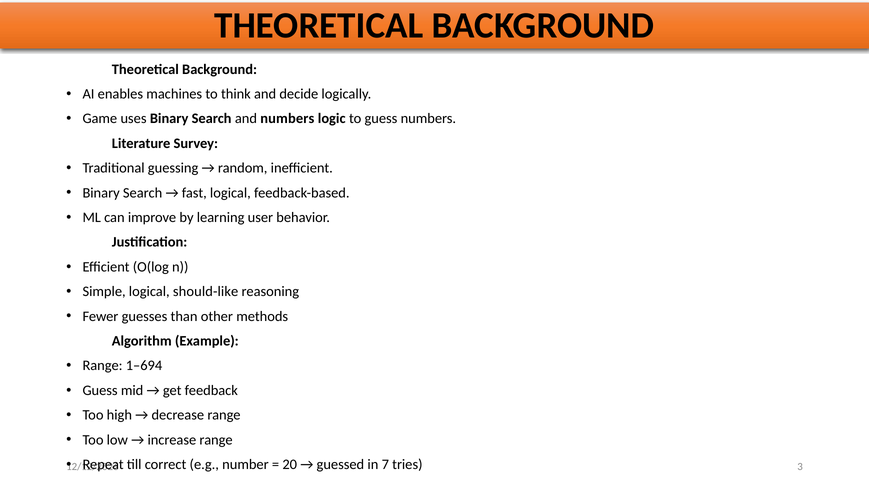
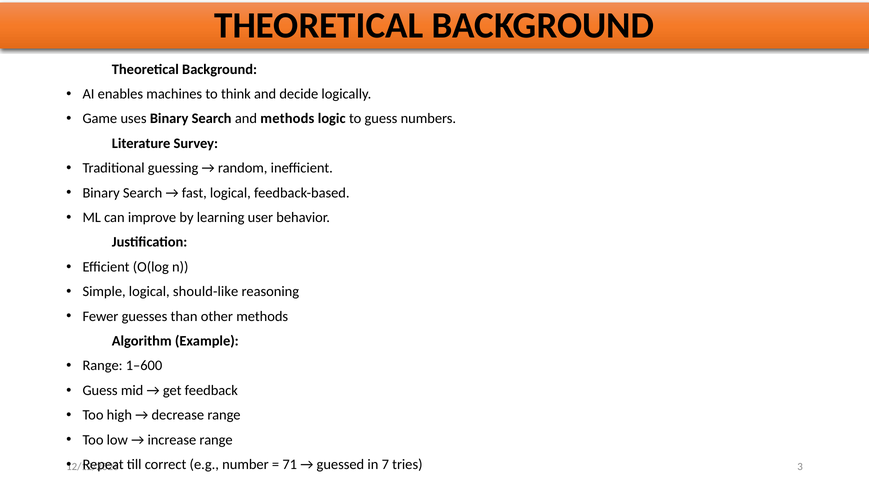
and numbers: numbers -> methods (287, 119)
1–694: 1–694 -> 1–600 (144, 366)
20: 20 -> 71 (290, 464)
